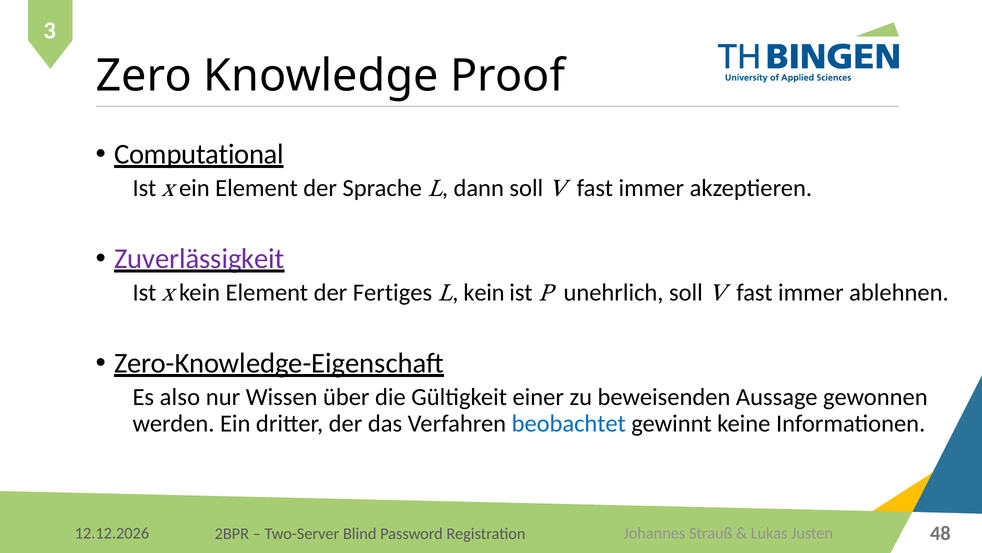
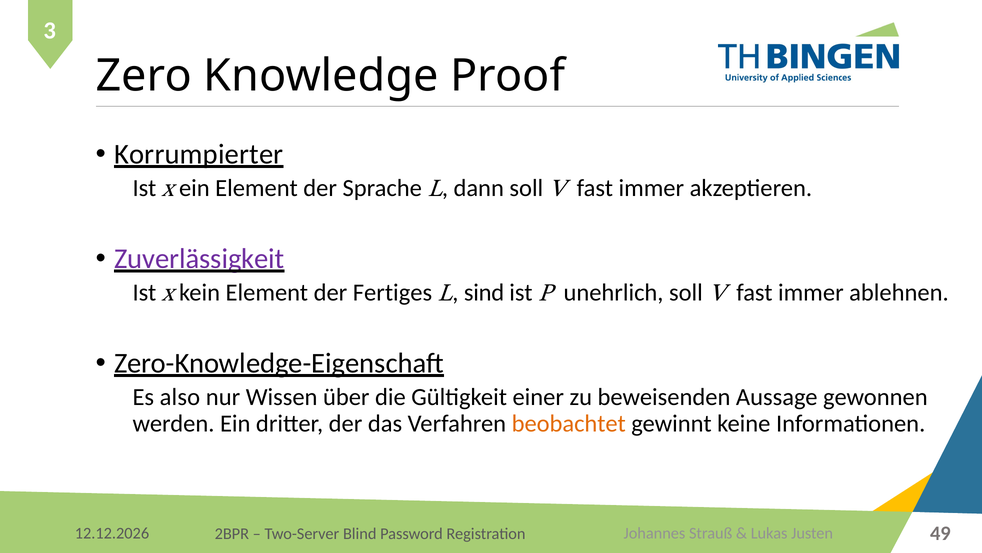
Computational: Computational -> Korrumpierter (199, 154)
kein: kein -> sind (484, 292)
beobachtet colour: blue -> orange (569, 423)
48: 48 -> 49 (940, 533)
